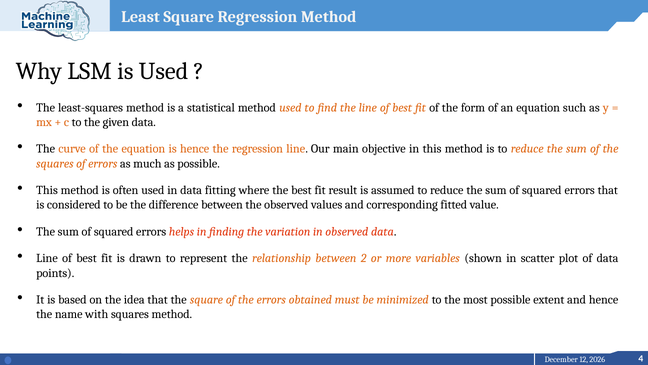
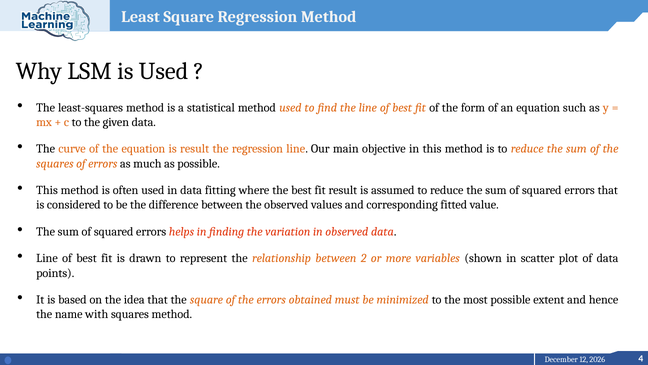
is hence: hence -> result (195, 149)
